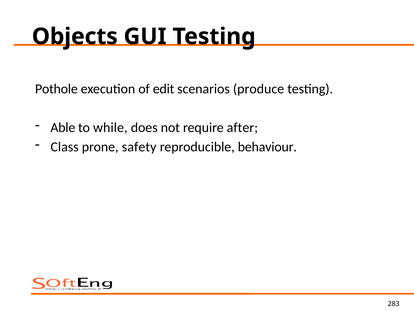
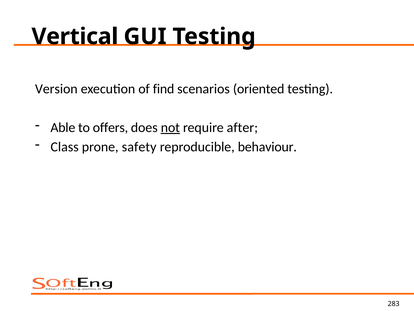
Objects: Objects -> Vertical (75, 36)
Pothole: Pothole -> Version (56, 89)
edit: edit -> find (164, 89)
produce: produce -> oriented (259, 89)
while: while -> offers (110, 127)
not underline: none -> present (170, 127)
